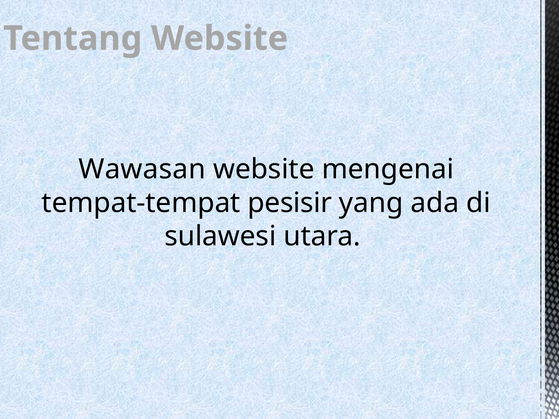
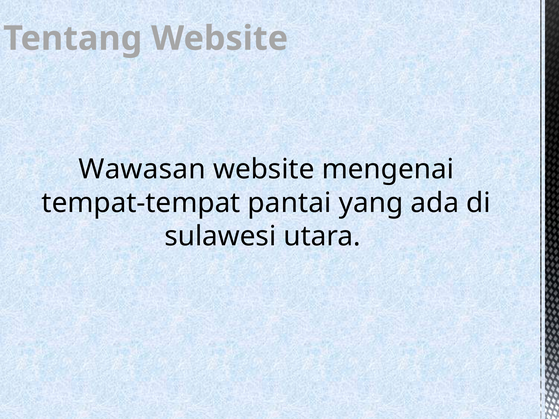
pesisir: pesisir -> pantai (290, 203)
